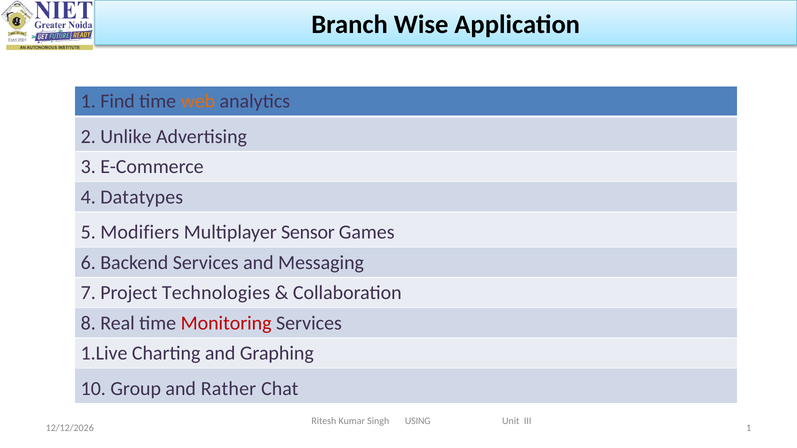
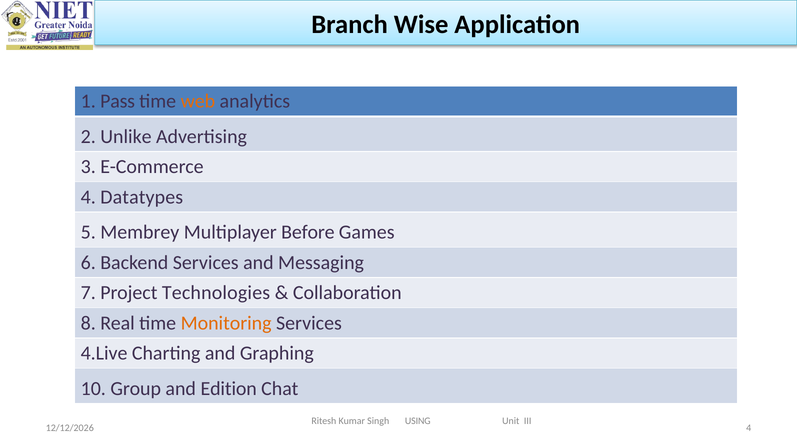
Find: Find -> Pass (118, 101)
Modifiers: Modifiers -> Membrey (140, 232)
Sensor: Sensor -> Before (308, 232)
Monitoring colour: red -> orange (226, 323)
1.Live: 1.Live -> 4.Live (104, 354)
Rather: Rather -> Edition (229, 389)
1: 1 -> 4 (749, 428)
